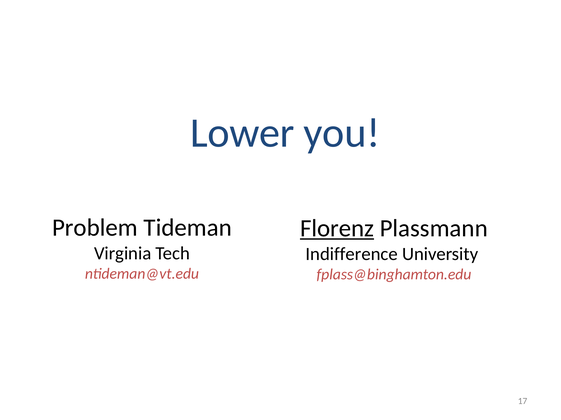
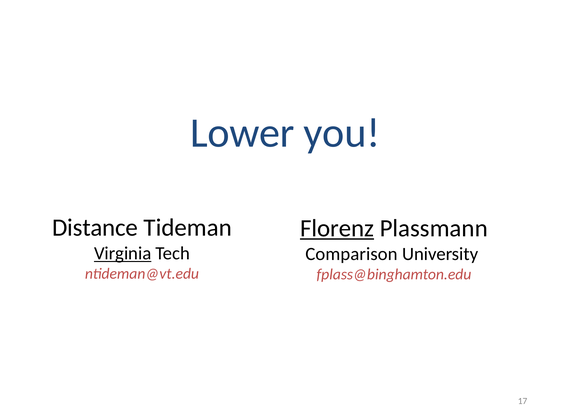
Problem: Problem -> Distance (95, 228)
Virginia underline: none -> present (123, 254)
Indifference: Indifference -> Comparison (352, 254)
